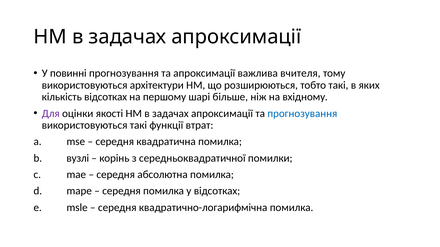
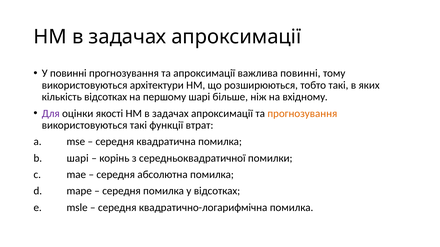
важлива вчителя: вчителя -> повинні (300, 73)
прогнозування colour: blue -> orange (302, 114)
b вузлі: вузлі -> шарі (78, 158)
